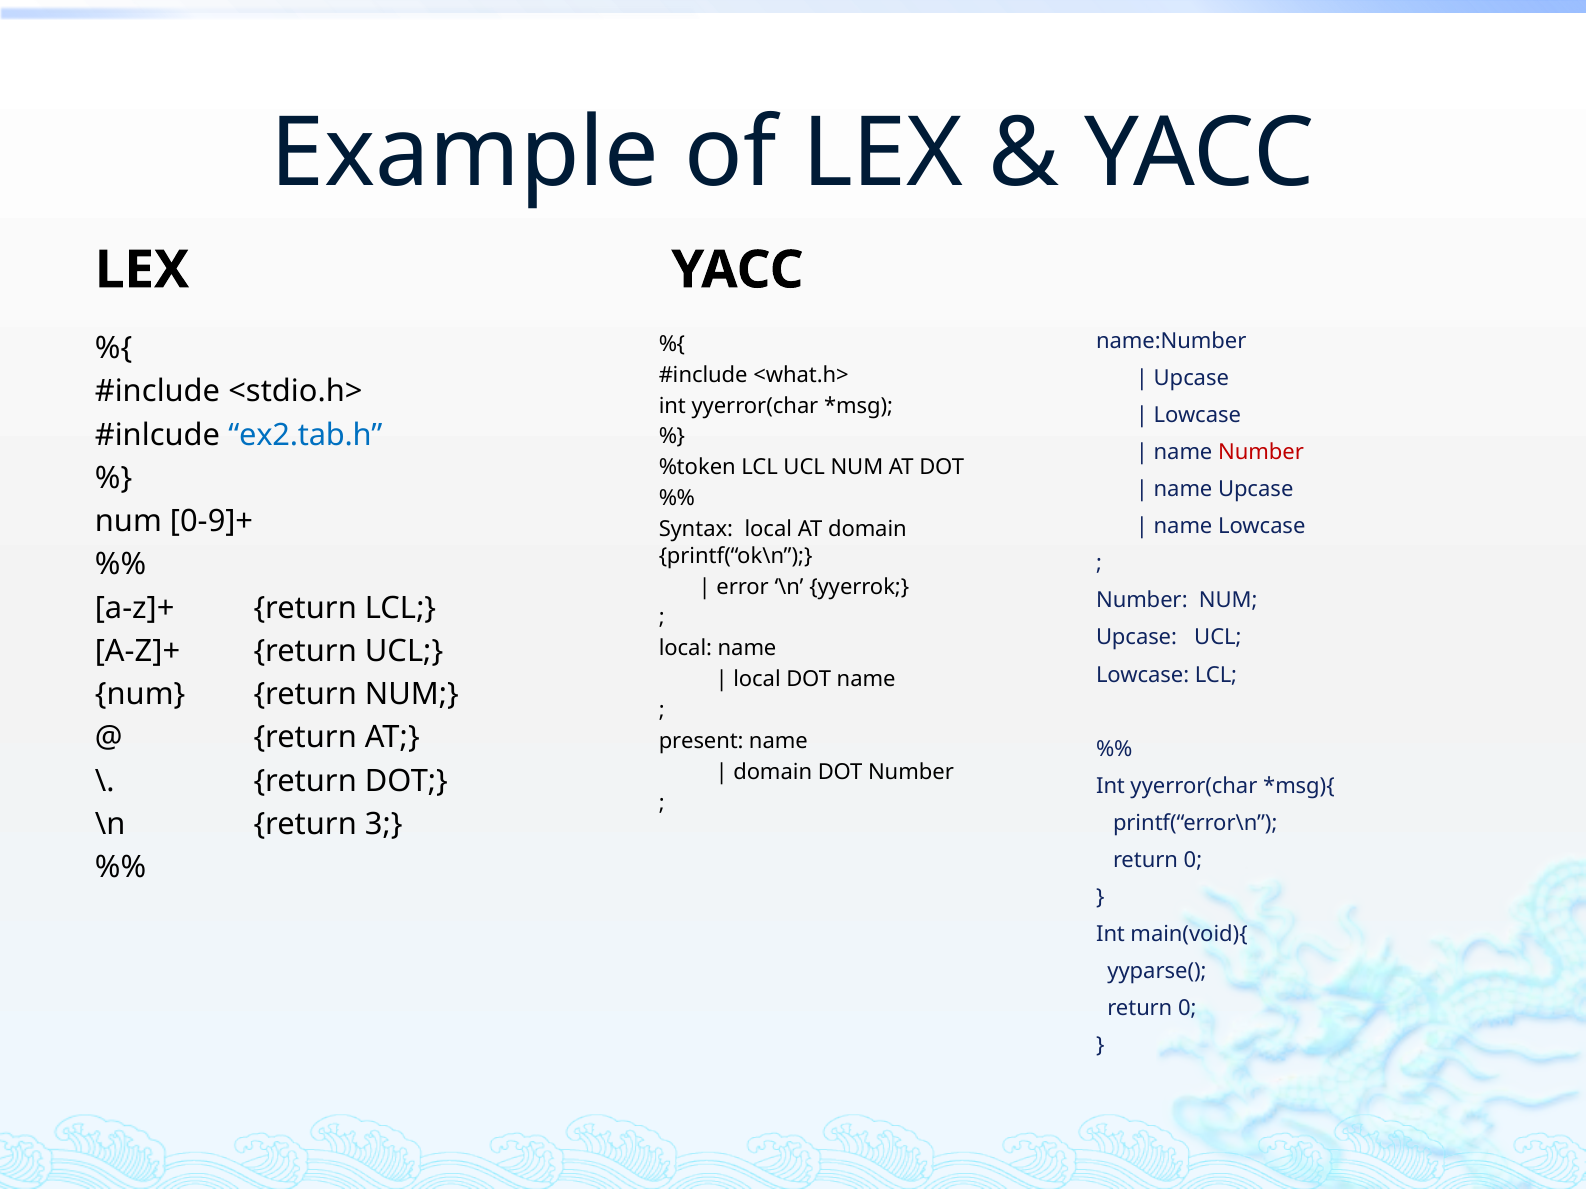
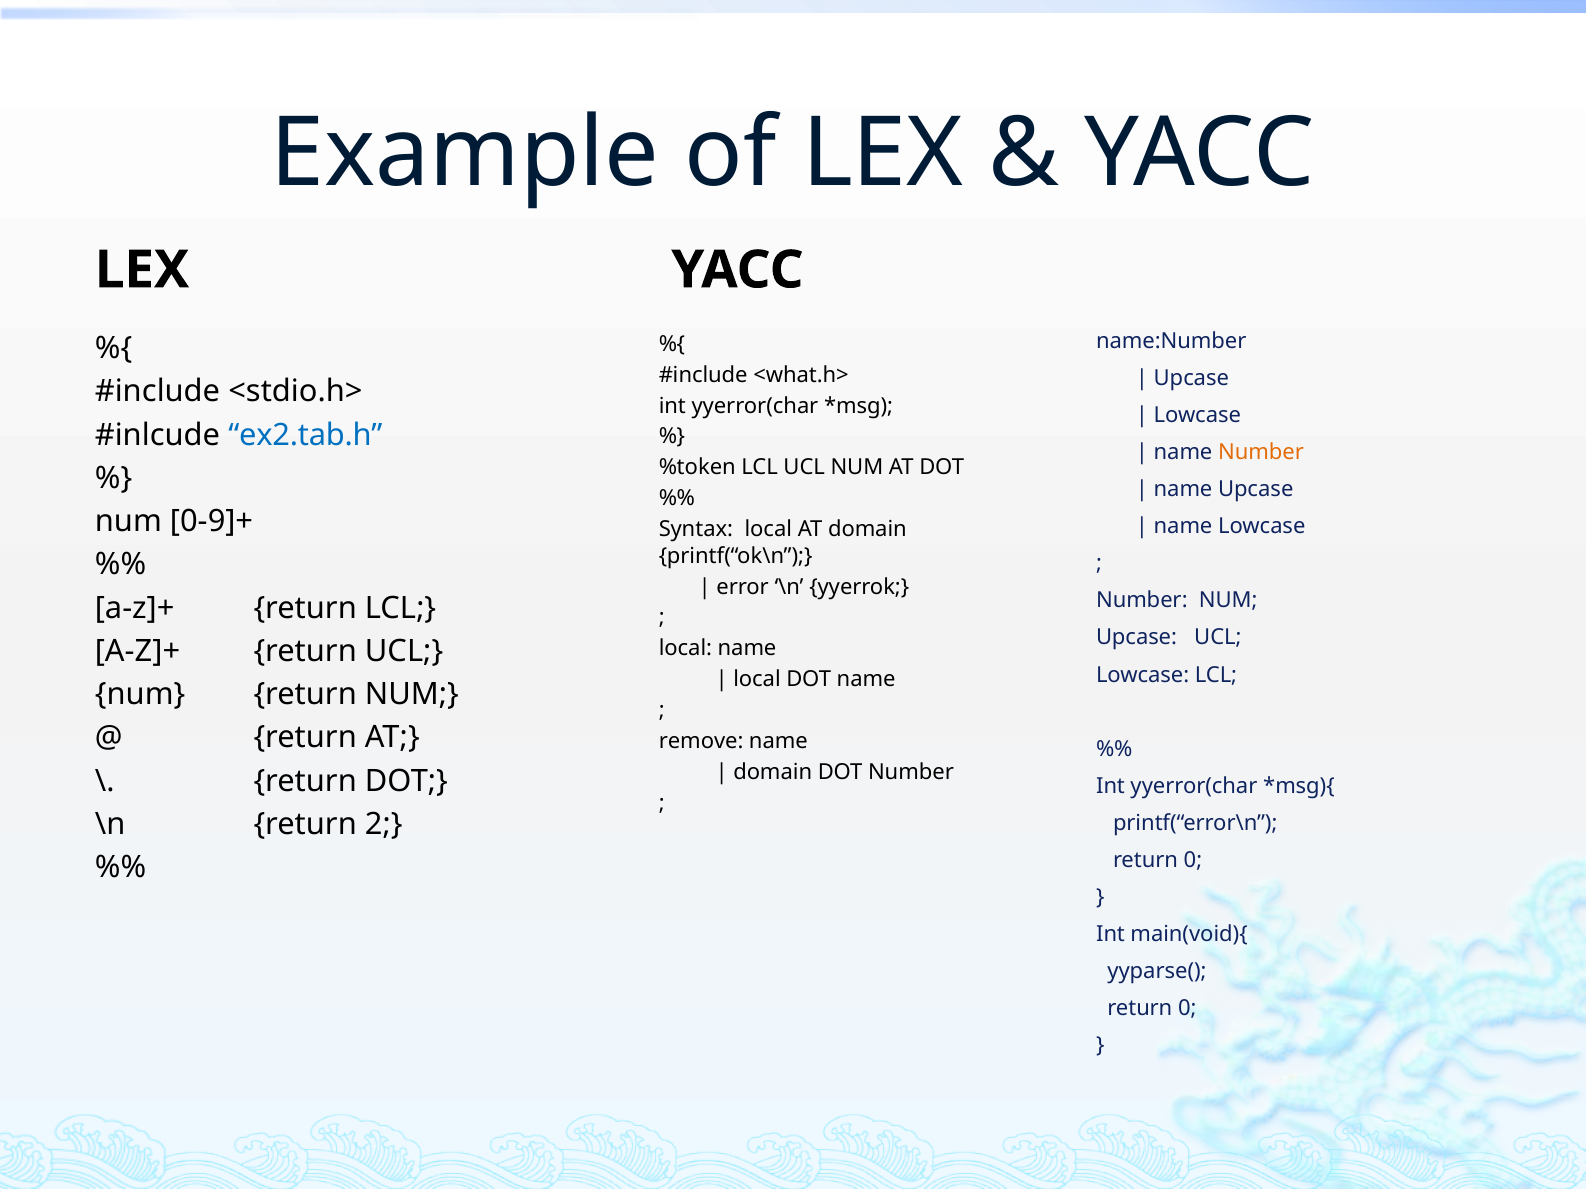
Number colour: red -> orange (1261, 452)
present: present -> remove (701, 742)
3: 3 -> 2 (384, 825)
